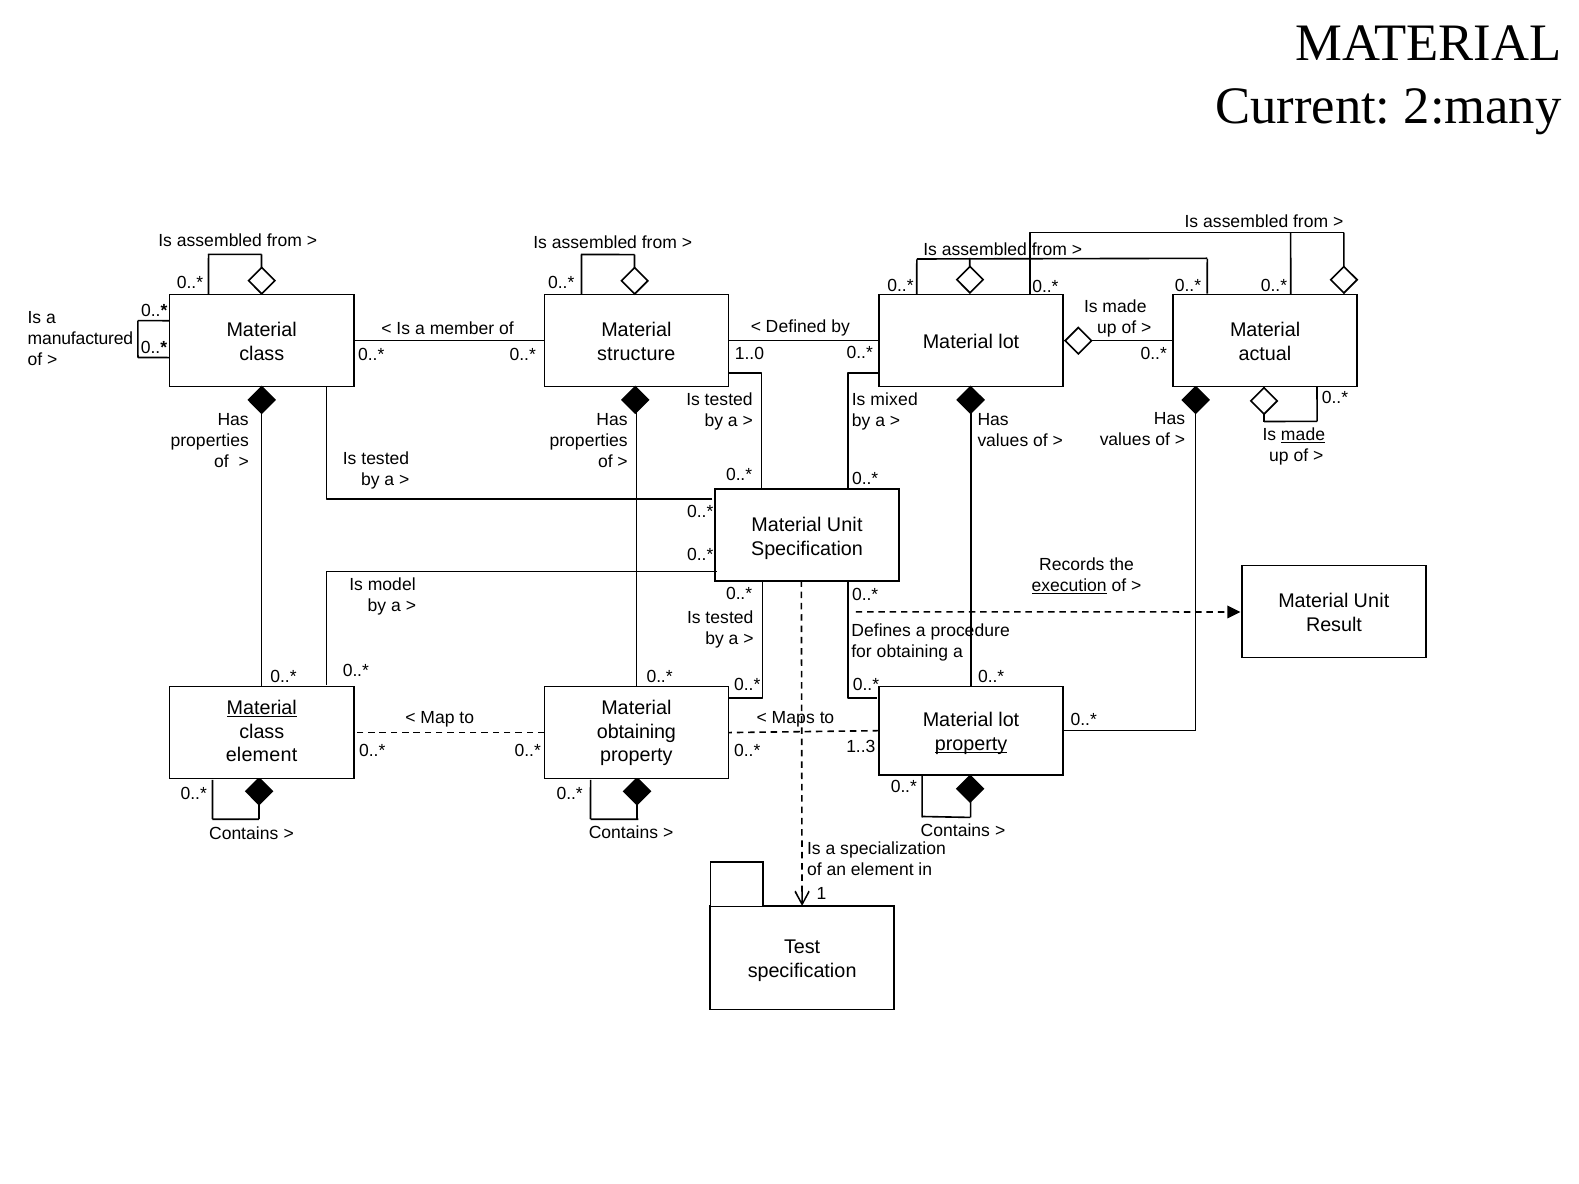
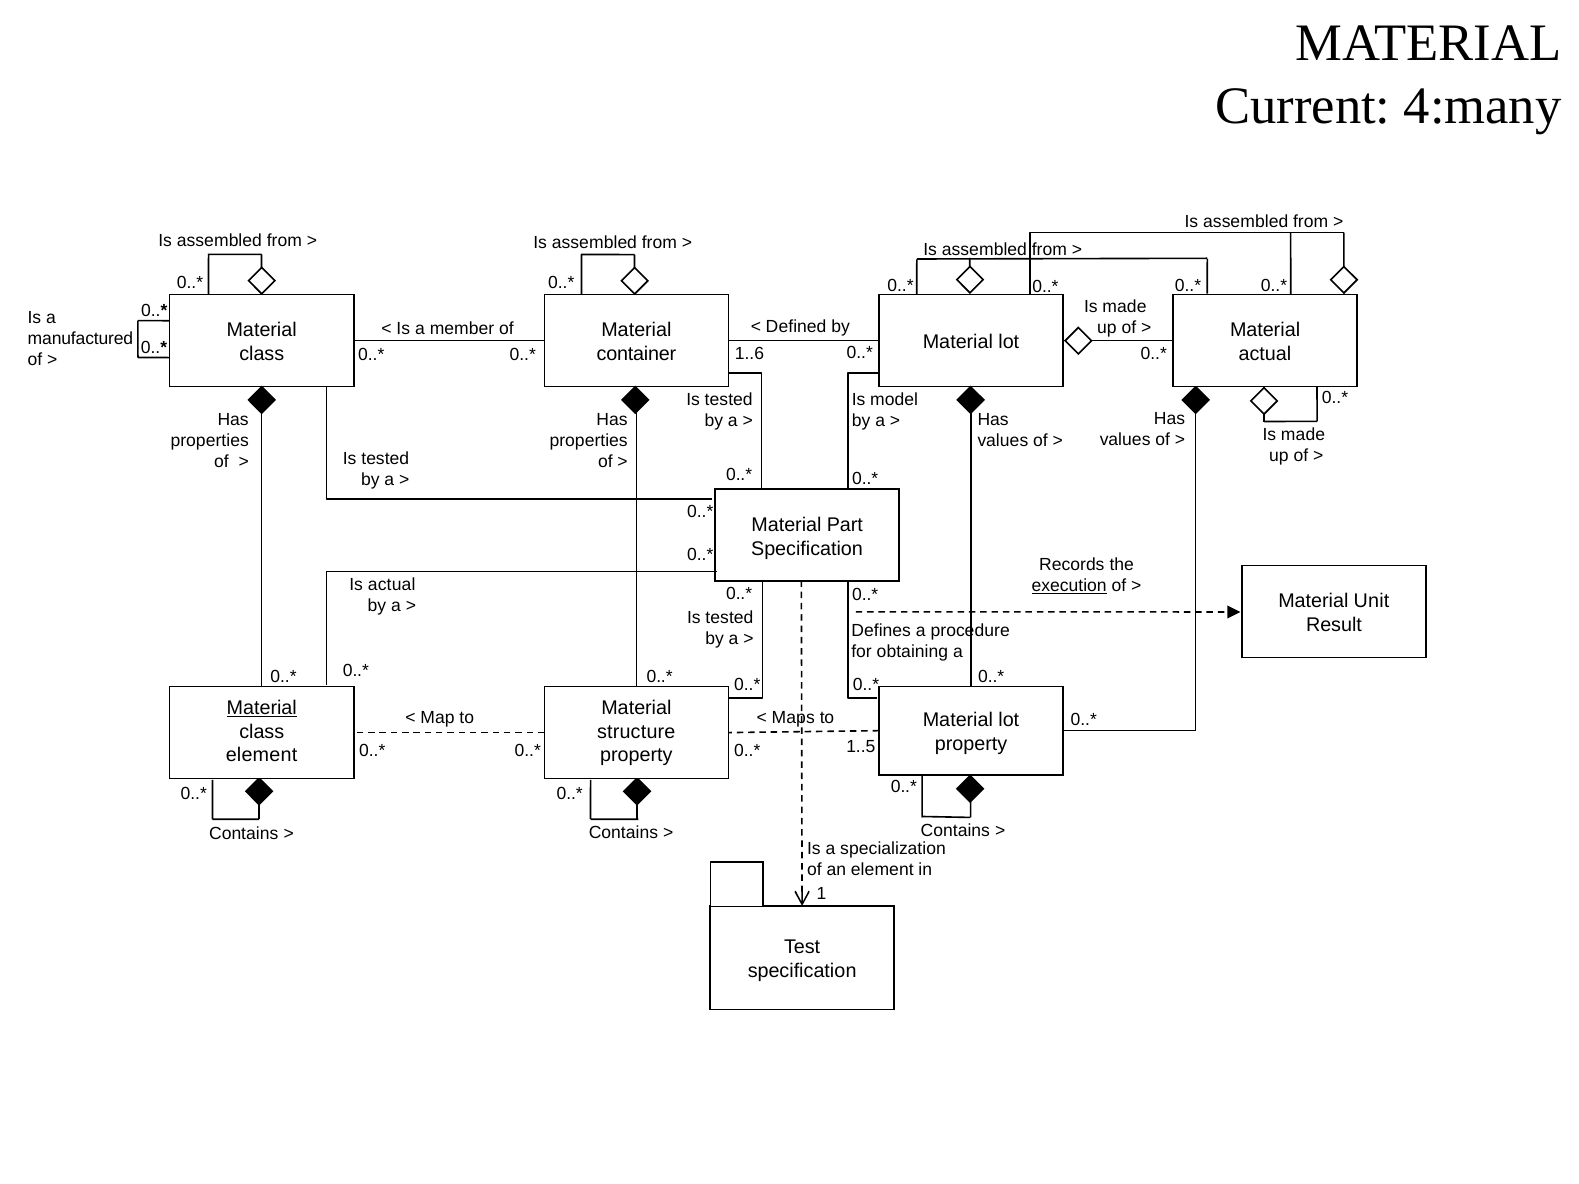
2:many: 2:many -> 4:many (1483, 106)
structure: structure -> container (636, 354)
1..0: 1..0 -> 1..6 (750, 354)
mixed: mixed -> model (894, 399)
made underline: present -> none (1303, 435)
Unit: Unit -> Part (845, 525)
Is model: model -> actual (392, 585)
obtaining: obtaining -> structure (636, 732)
property underline: present -> none (971, 744)
1..3: 1..3 -> 1..5 (861, 747)
